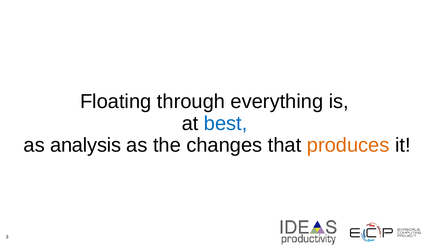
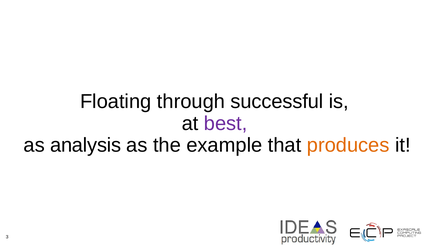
everything: everything -> successful (277, 101)
best colour: blue -> purple (226, 123)
changes: changes -> example (224, 145)
